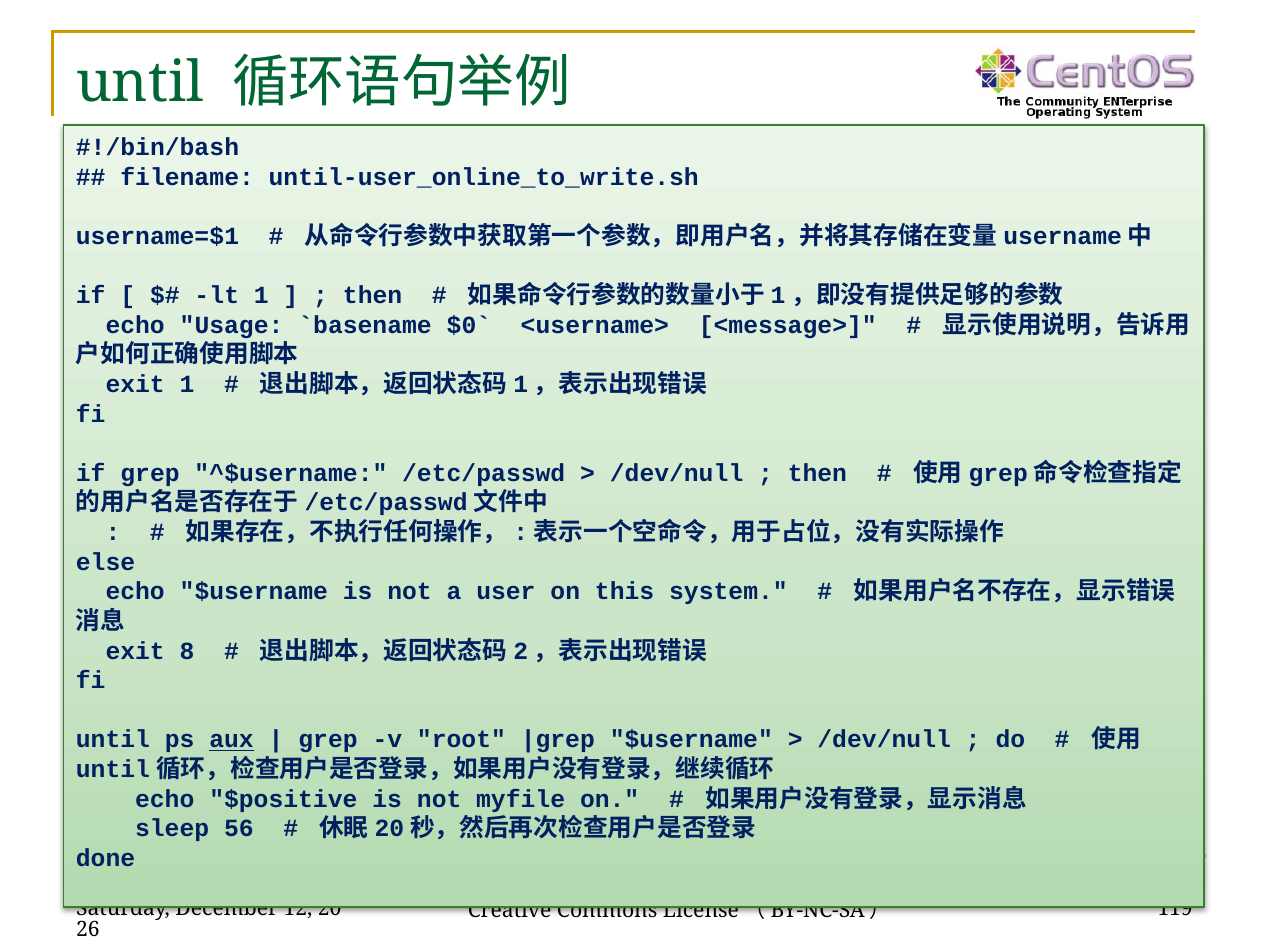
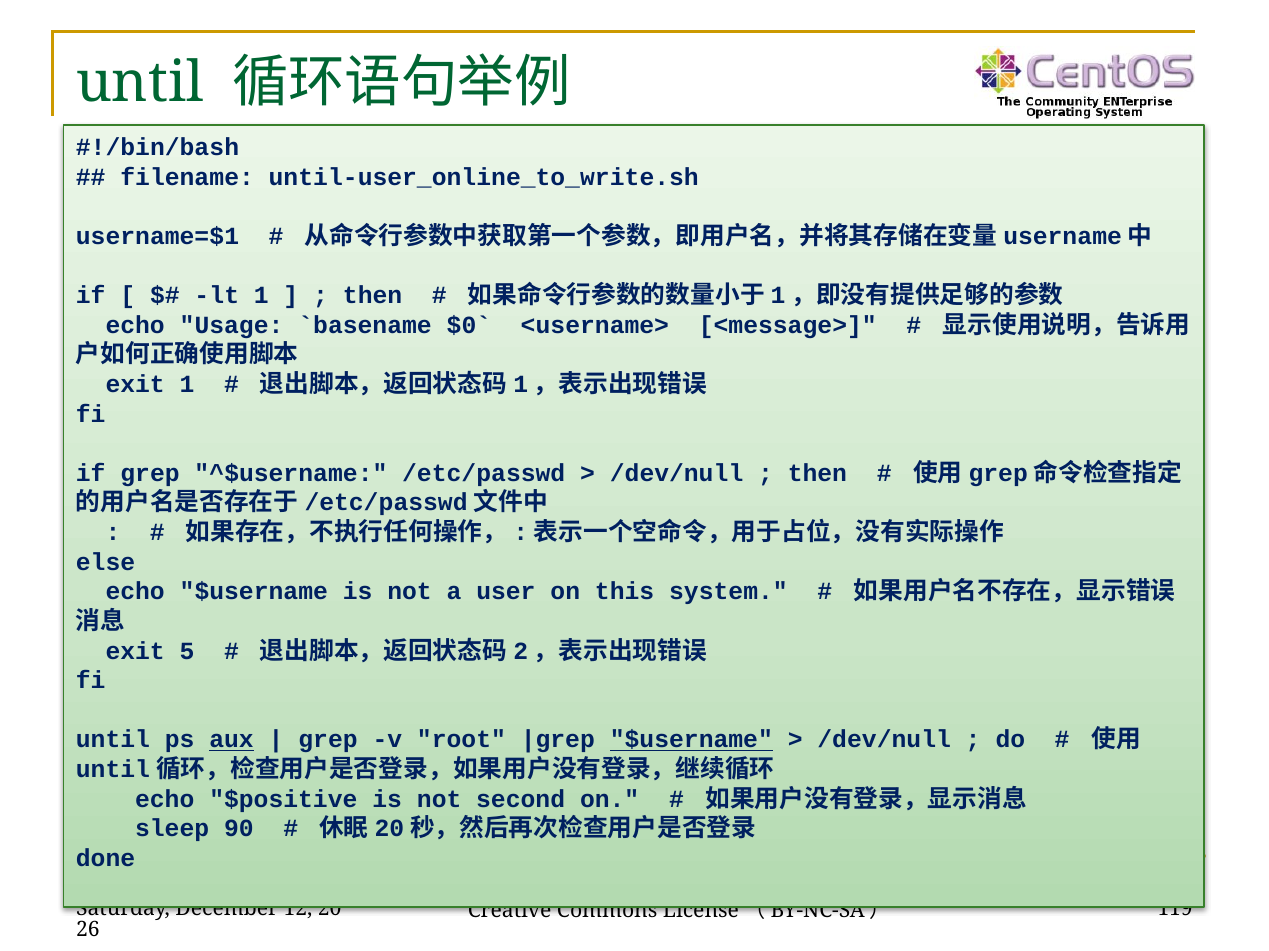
8: 8 -> 5 (187, 651)
$username underline: none -> present (691, 740)
myfile: myfile -> second (521, 800)
56: 56 -> 90 (239, 829)
